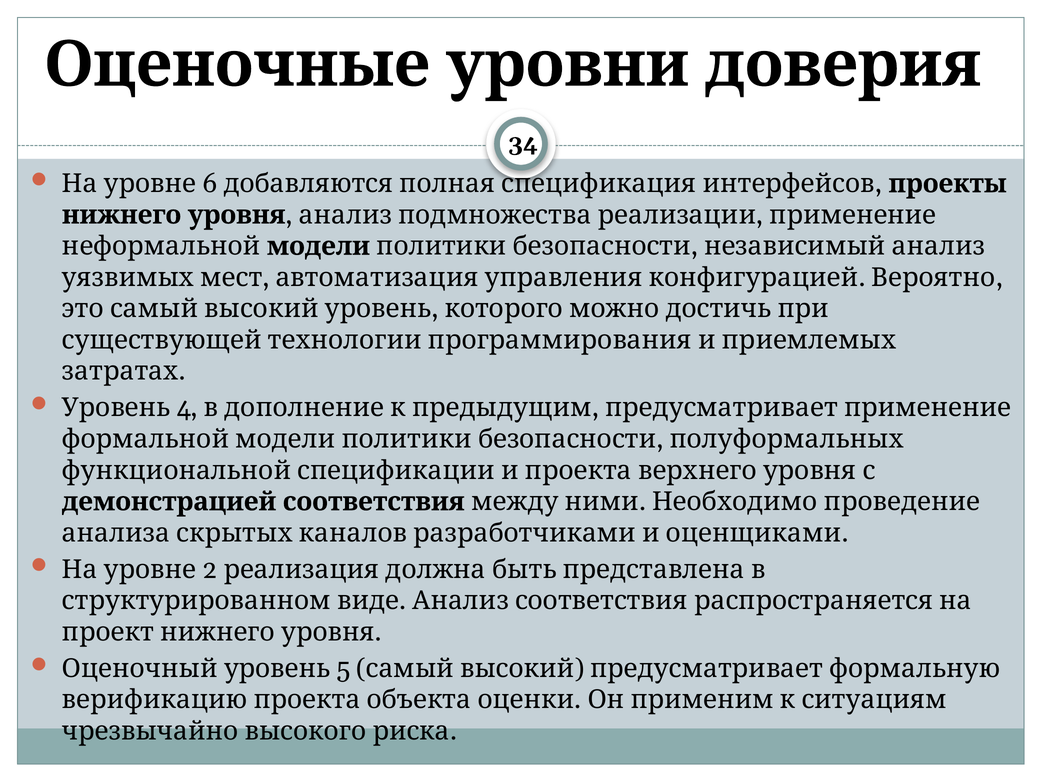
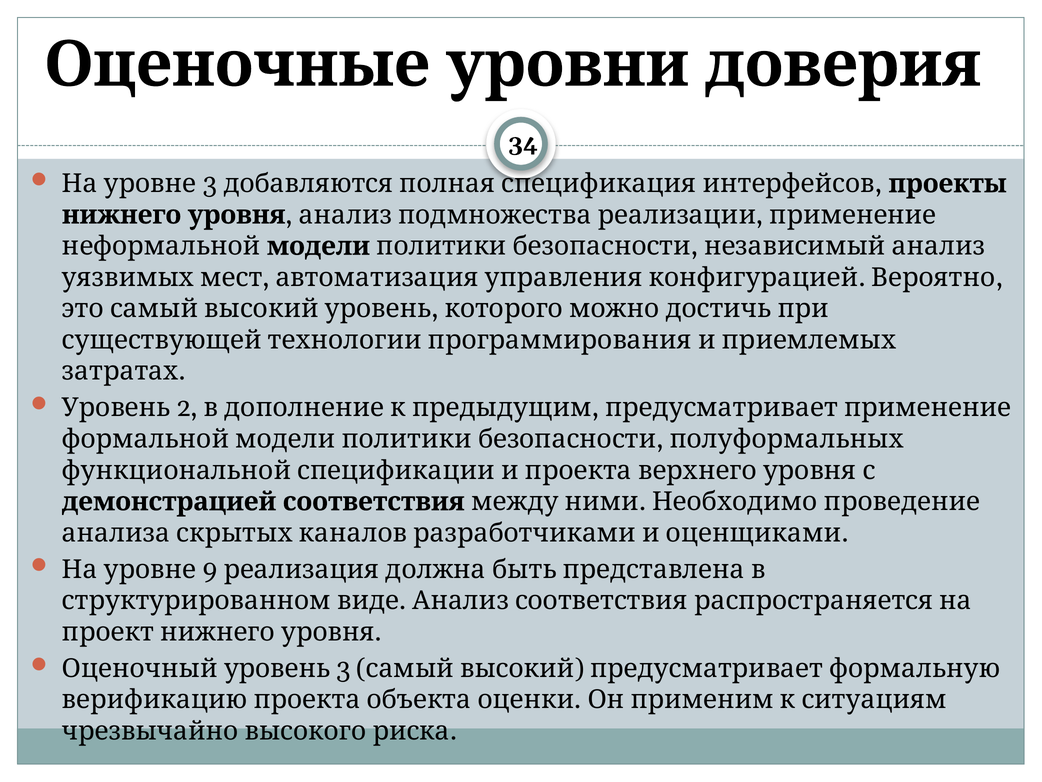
6: 6 -> 3 (210, 184)
4: 4 -> 2 (187, 408)
2: 2 -> 9 (210, 569)
5: 5 -> 3 (344, 668)
